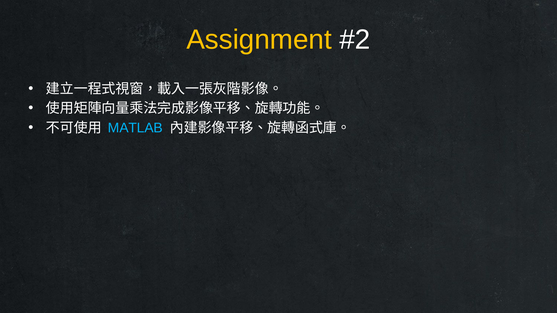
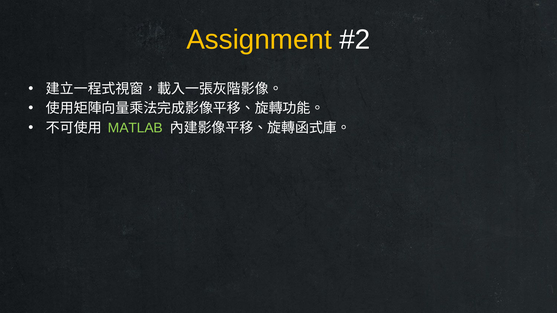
MATLAB colour: light blue -> light green (135, 128)
